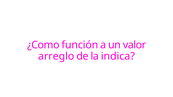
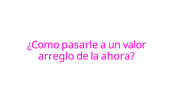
función: función -> pasarle (80, 45)
indica: indica -> ahora (118, 56)
